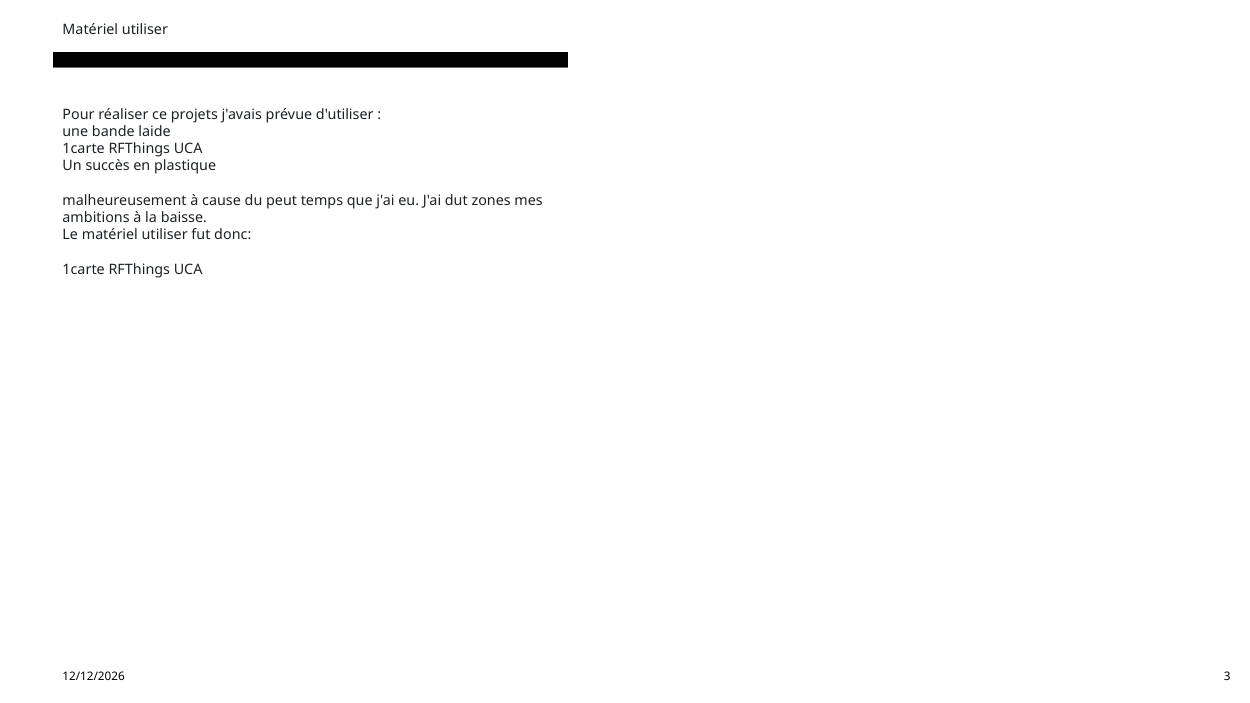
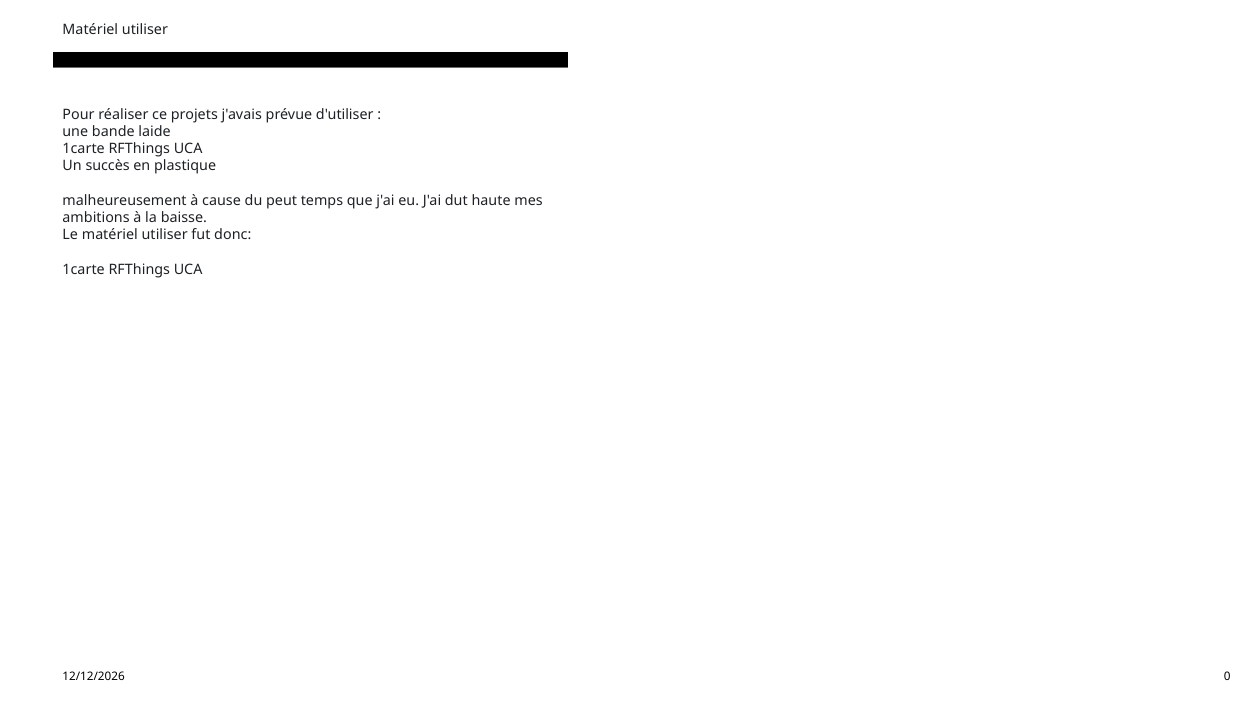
zones: zones -> haute (491, 201)
3: 3 -> 0 (1227, 677)
